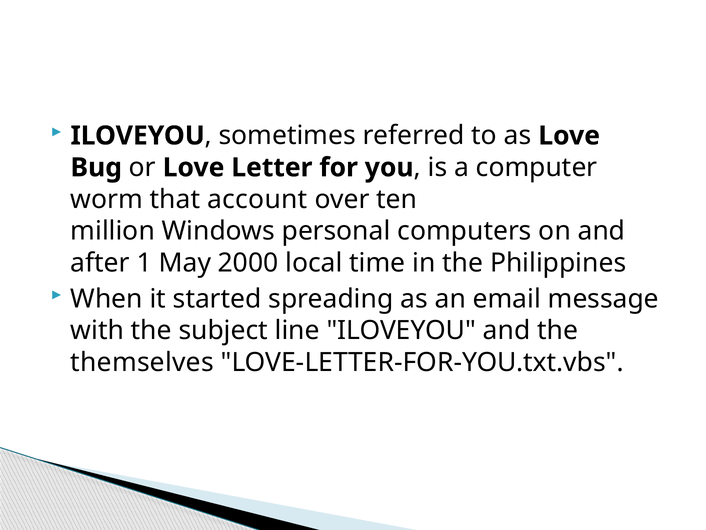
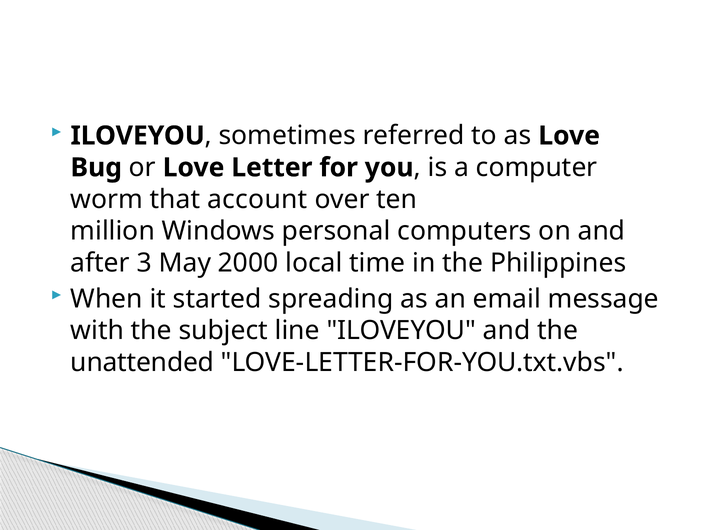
1: 1 -> 3 (144, 263)
themselves: themselves -> unattended (142, 362)
